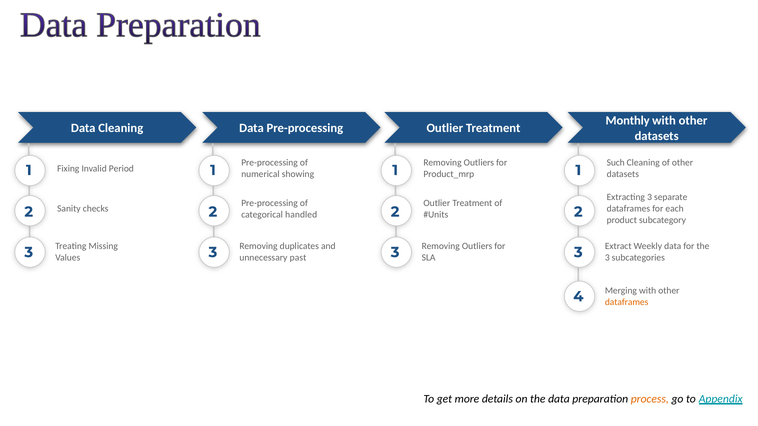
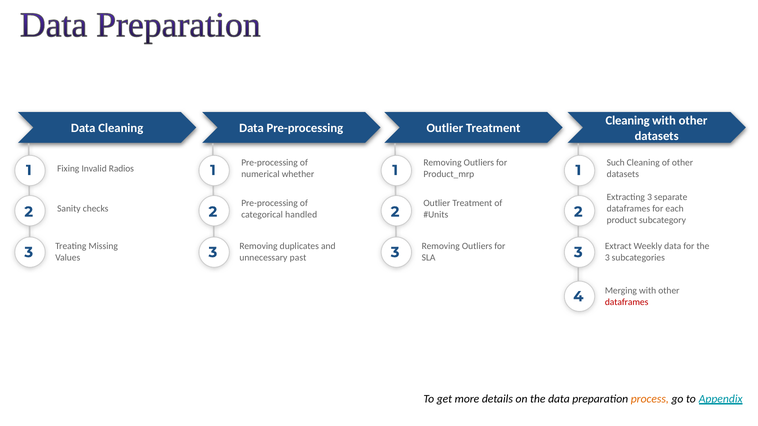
Monthly: Monthly -> Cleaning (628, 121)
Period: Period -> Radios (121, 169)
showing: showing -> whether (298, 174)
dataframes colour: orange -> red (627, 302)
